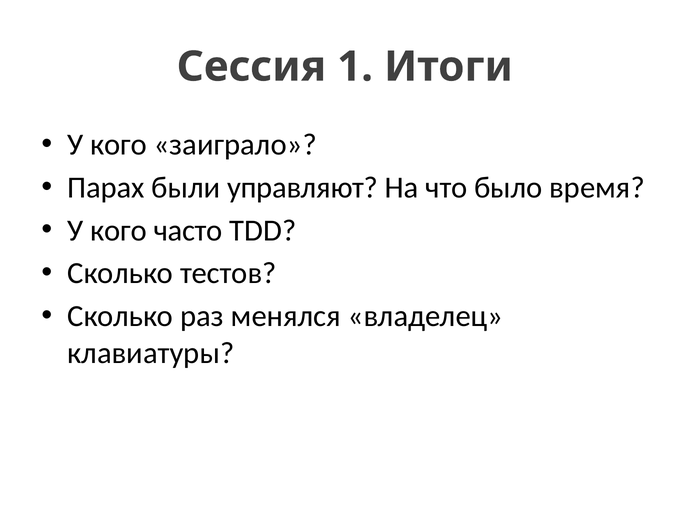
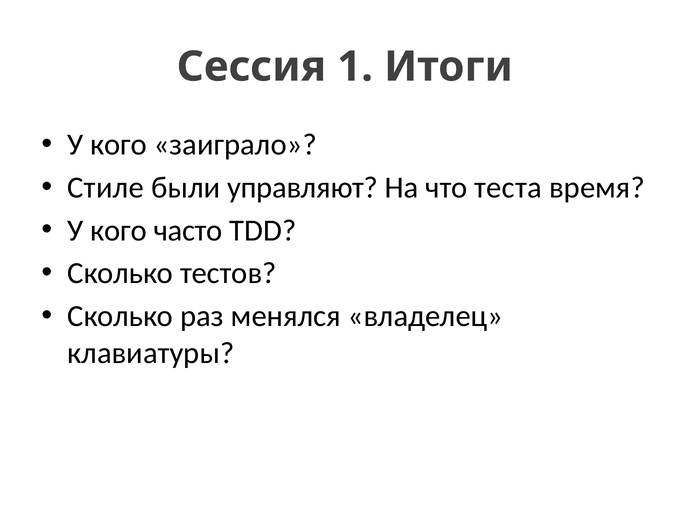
Парах: Парах -> Стиле (106, 188)
было: было -> теста (508, 188)
